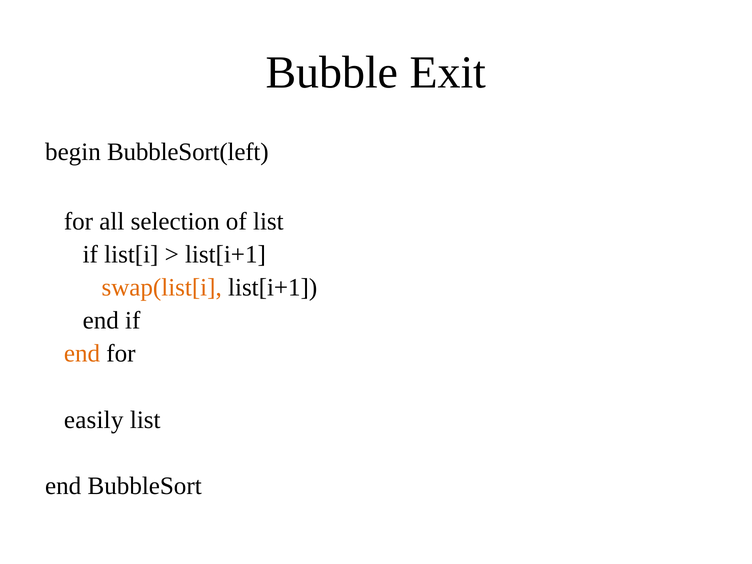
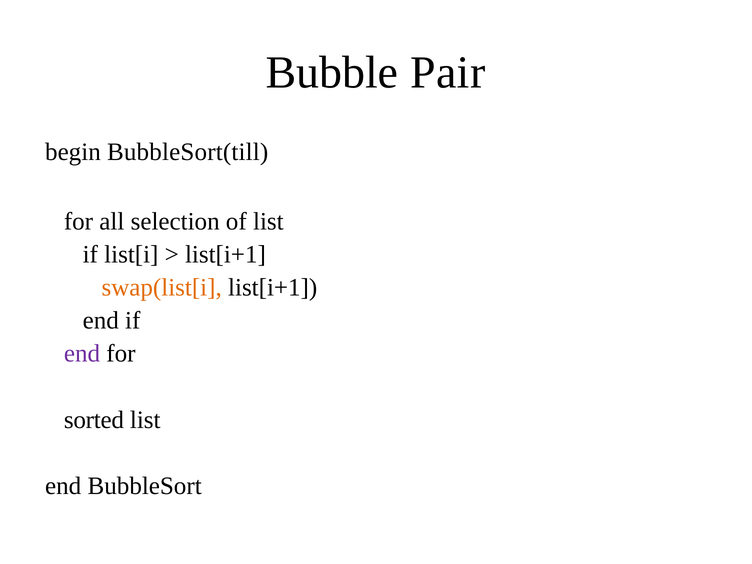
Exit: Exit -> Pair (448, 73)
BubbleSort(left: BubbleSort(left -> BubbleSort(till (188, 152)
end colour: orange -> purple (82, 354)
easily: easily -> sorted (94, 420)
